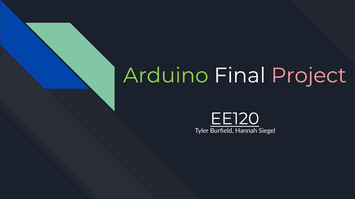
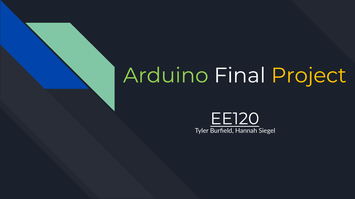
Project colour: pink -> yellow (309, 76)
